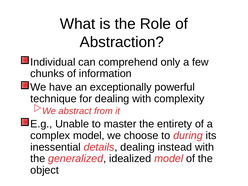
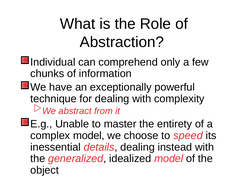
during: during -> speed (188, 136)
